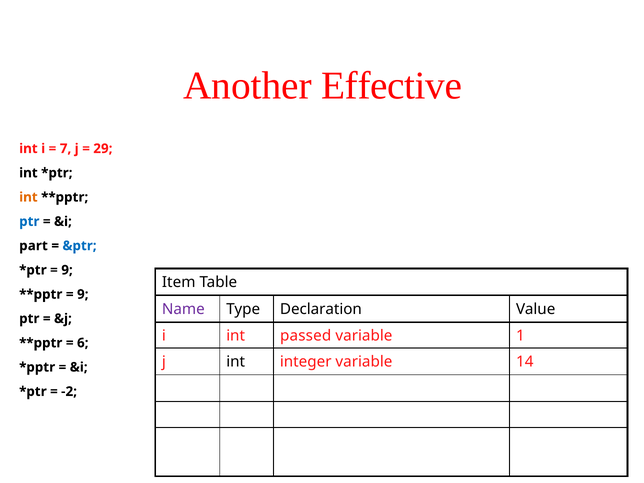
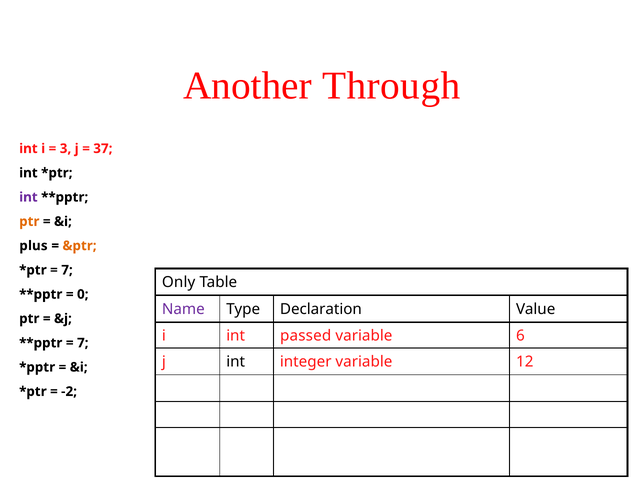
Effective: Effective -> Through (391, 86)
7: 7 -> 3 (66, 149)
29: 29 -> 37 (103, 149)
int colour: orange -> purple (28, 197)
ptr colour: blue -> orange (29, 221)
part: part -> plus (33, 246)
&ptr colour: blue -> orange (80, 246)
9: 9 -> 7 (67, 270)
Item: Item -> Only (179, 282)
9: 9 -> 0 (83, 294)
1: 1 -> 6 (520, 336)
6: 6 -> 7 (83, 343)
14: 14 -> 12 (525, 362)
